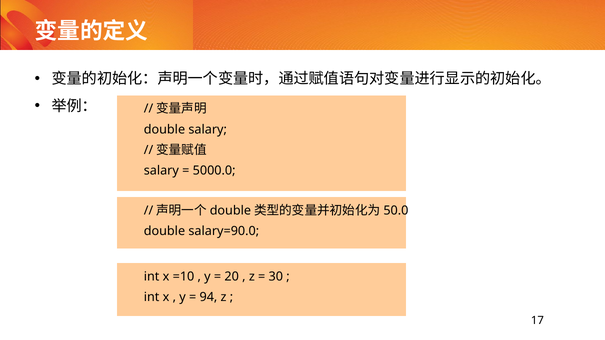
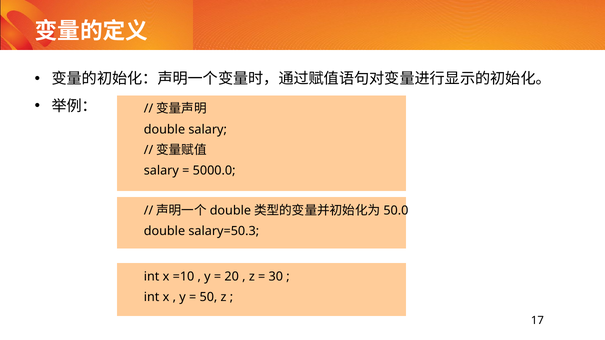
salary=90.0: salary=90.0 -> salary=50.3 (224, 231)
94: 94 -> 50 (208, 297)
